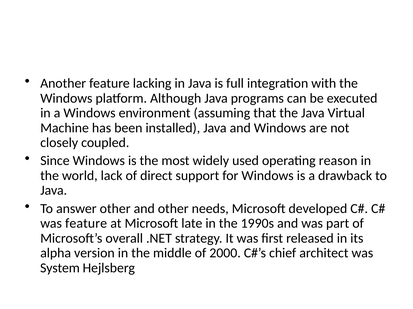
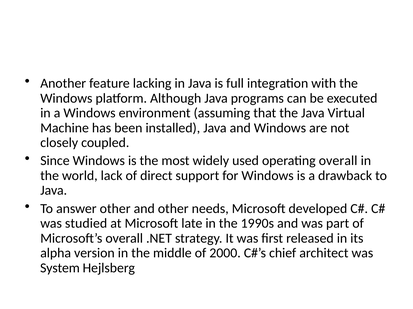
operating reason: reason -> overall (338, 161)
was feature: feature -> studied (86, 224)
